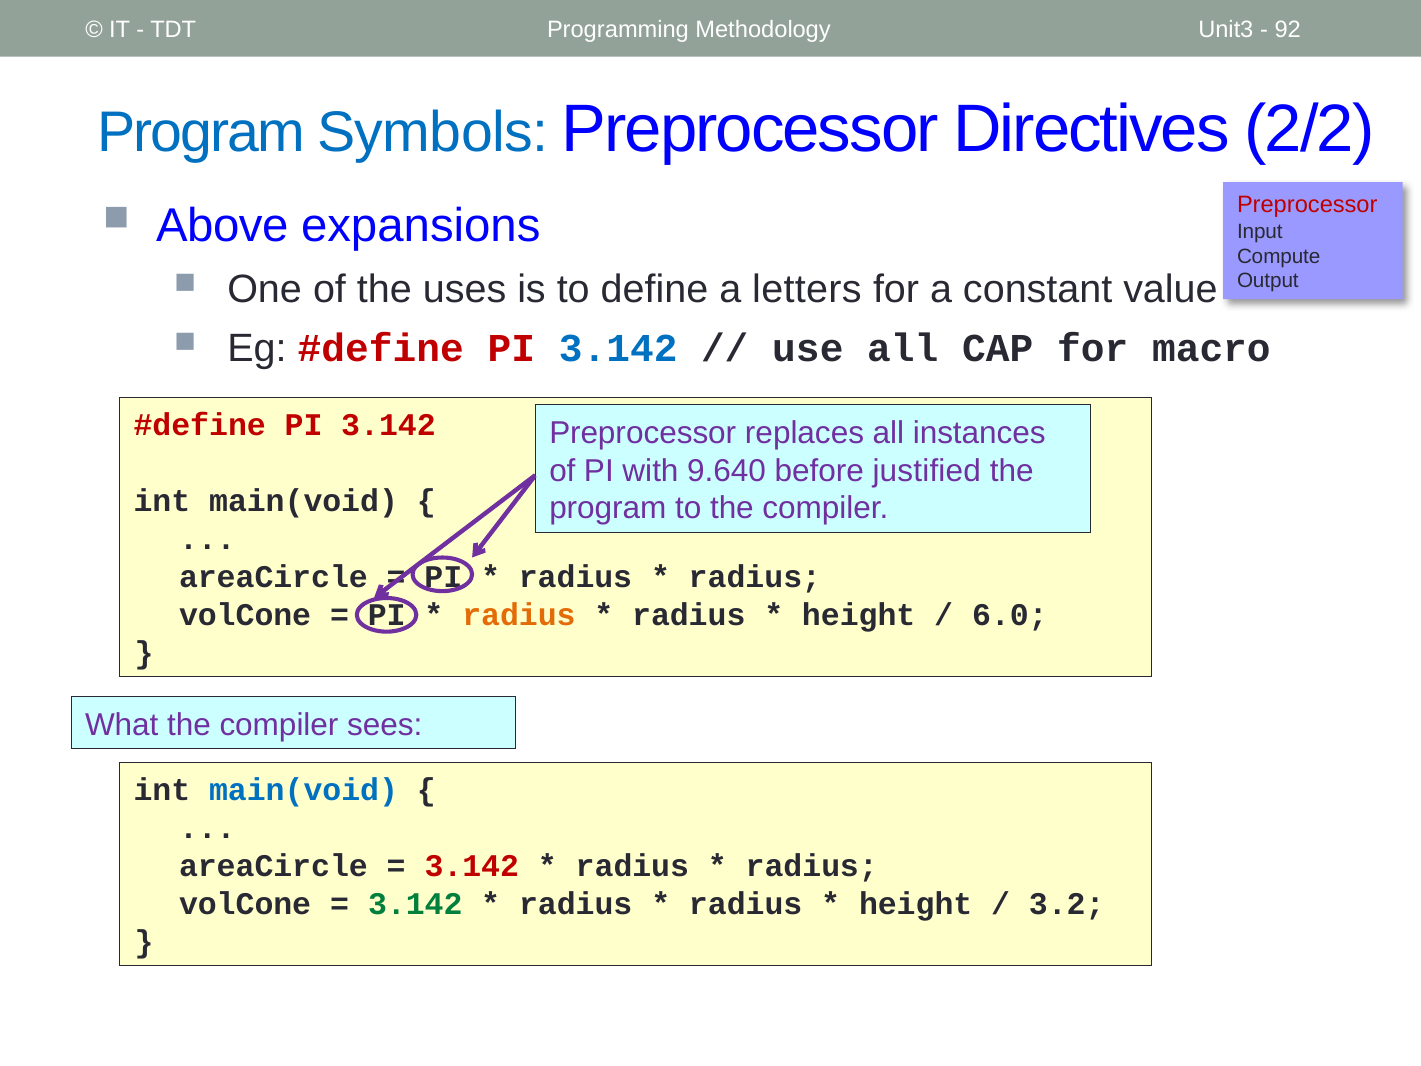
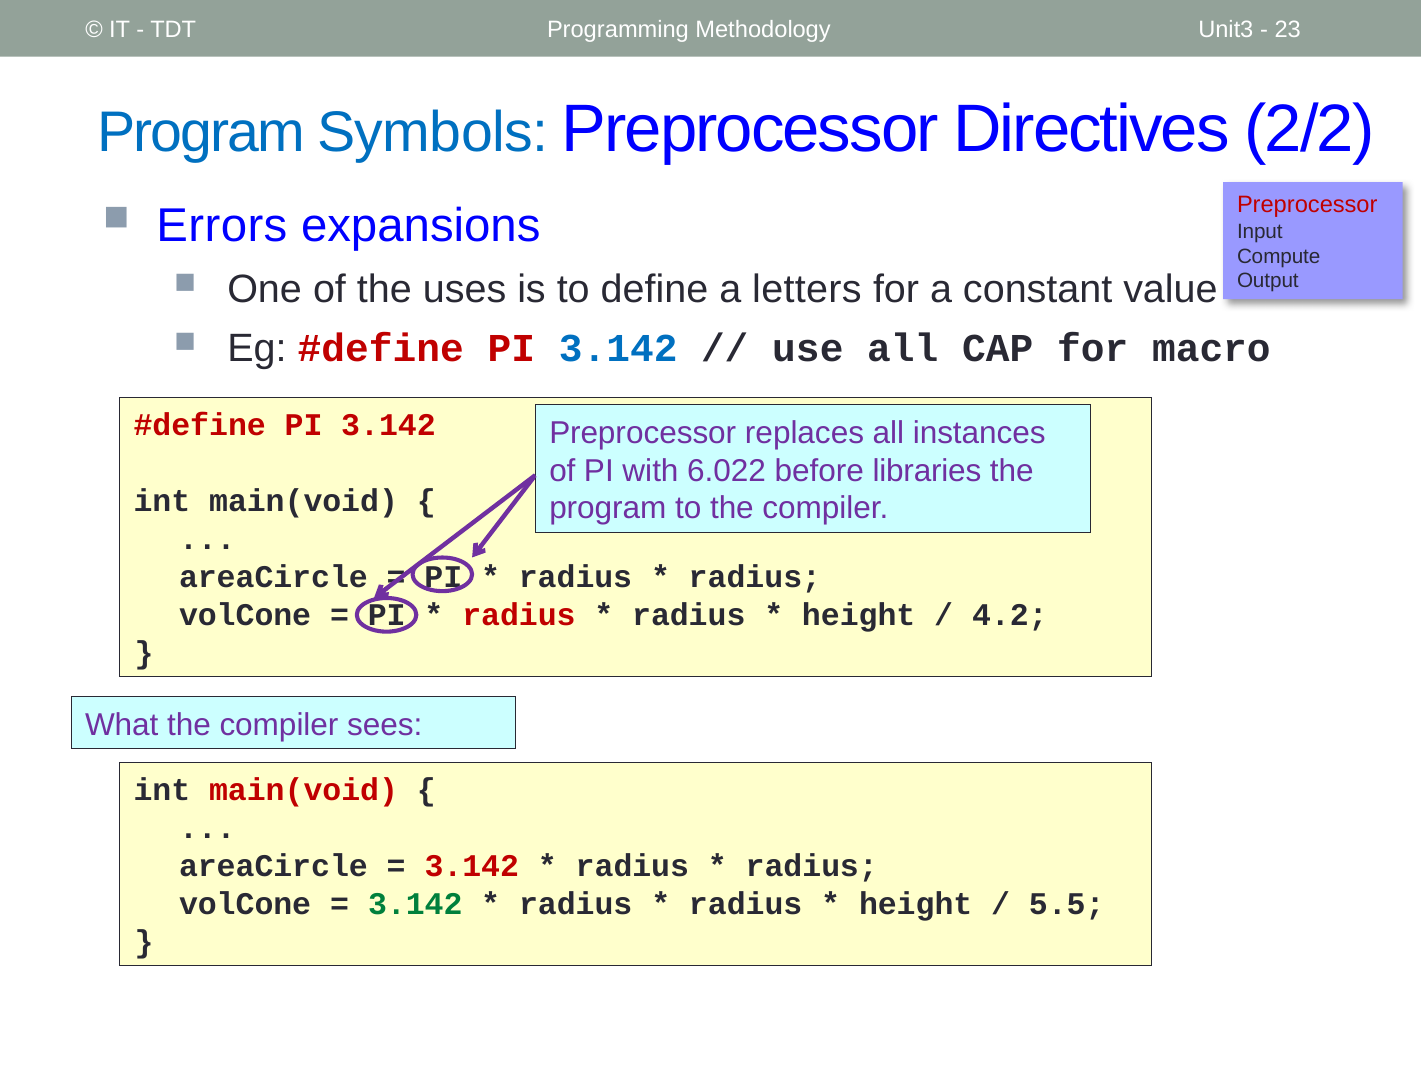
92: 92 -> 23 (1288, 30)
Above: Above -> Errors (222, 226)
9.640: 9.640 -> 6.022 (726, 470)
justified: justified -> libraries (927, 470)
radius colour: orange -> red (519, 615)
6.0: 6.0 -> 4.2 (1010, 615)
main(void colour: blue -> red (304, 790)
3.2: 3.2 -> 5.5 (1067, 904)
